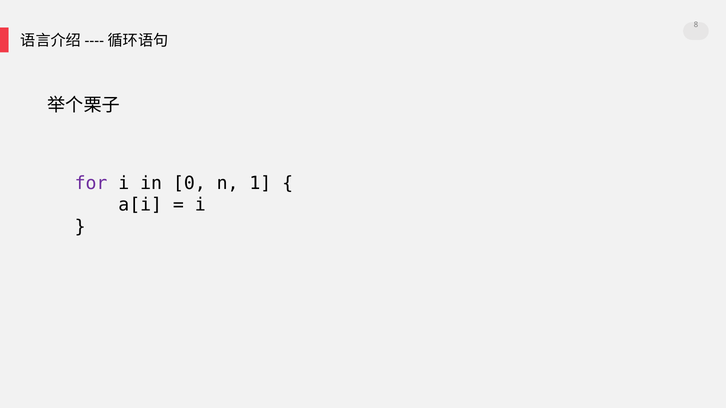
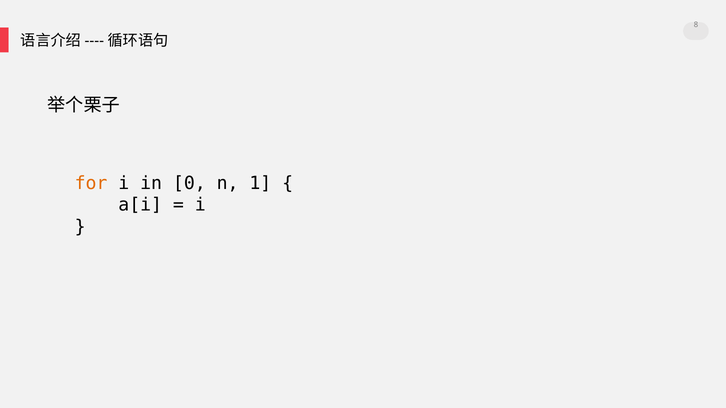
for colour: purple -> orange (91, 183)
